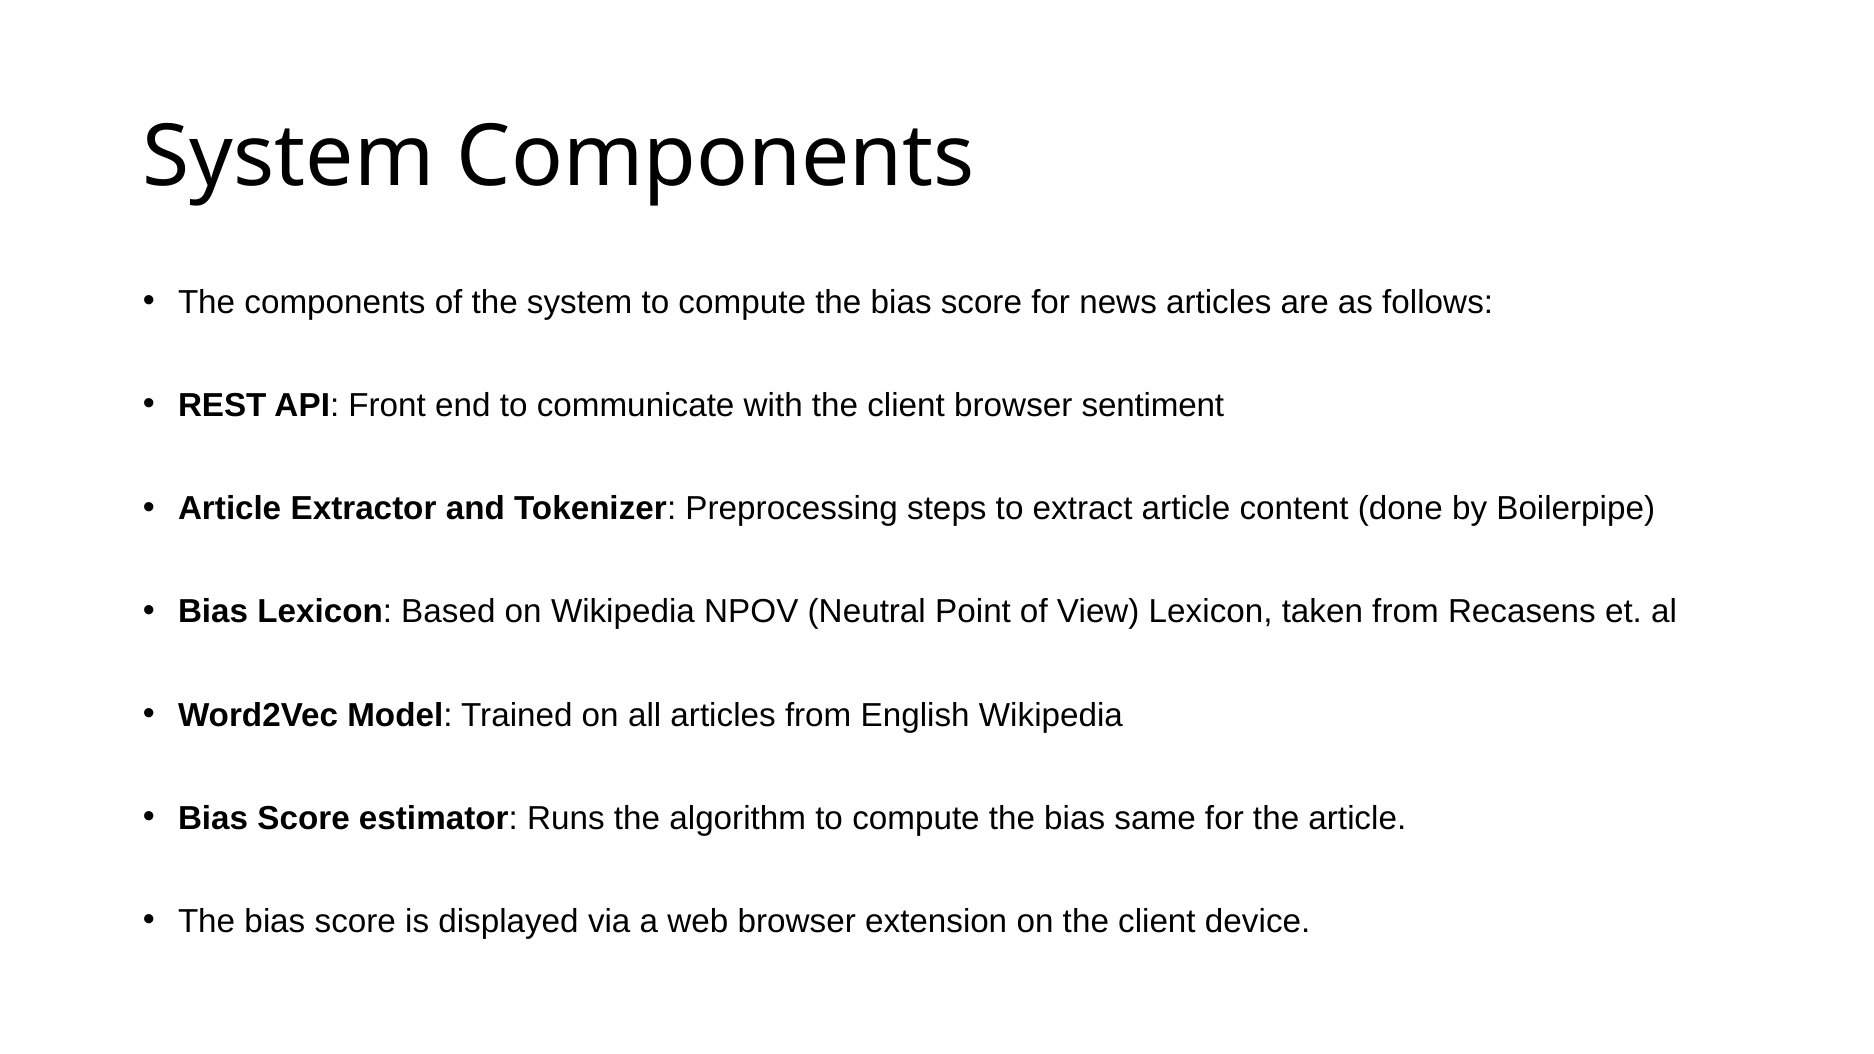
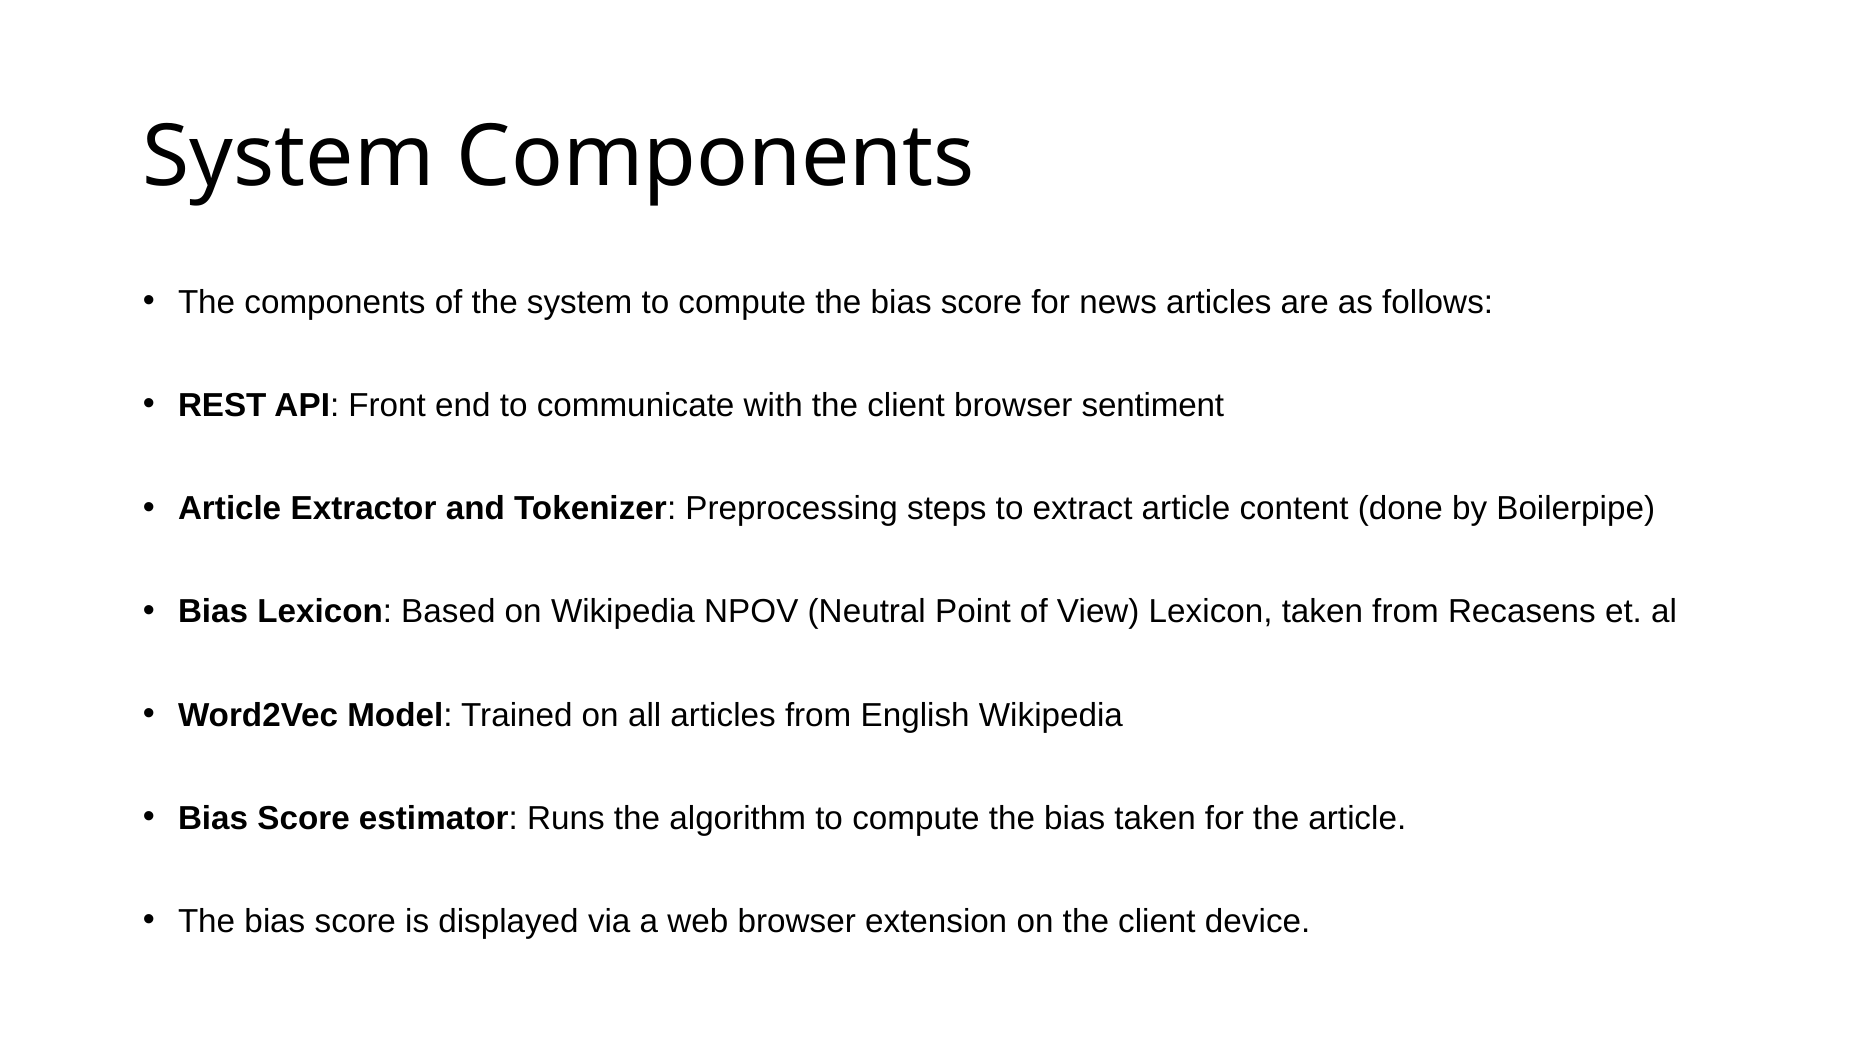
bias same: same -> taken (1155, 819)
